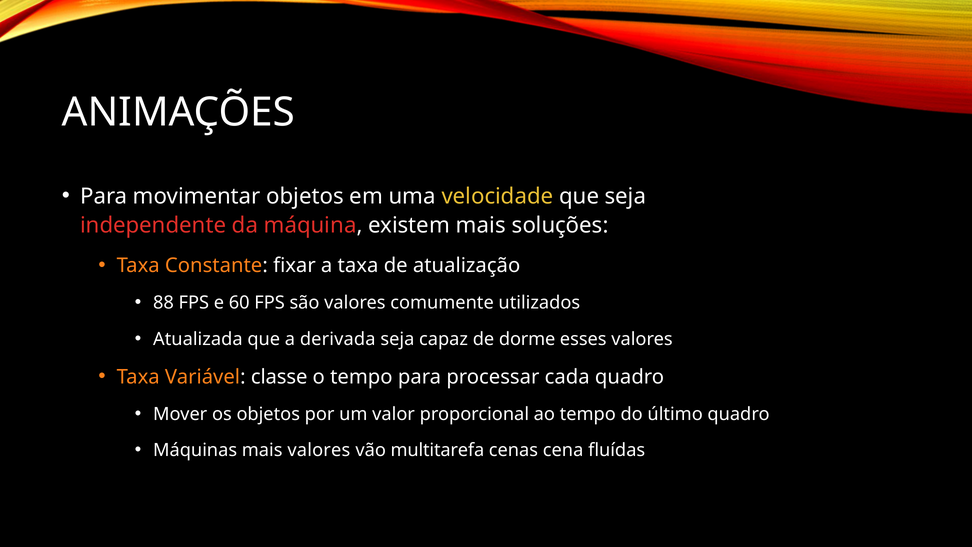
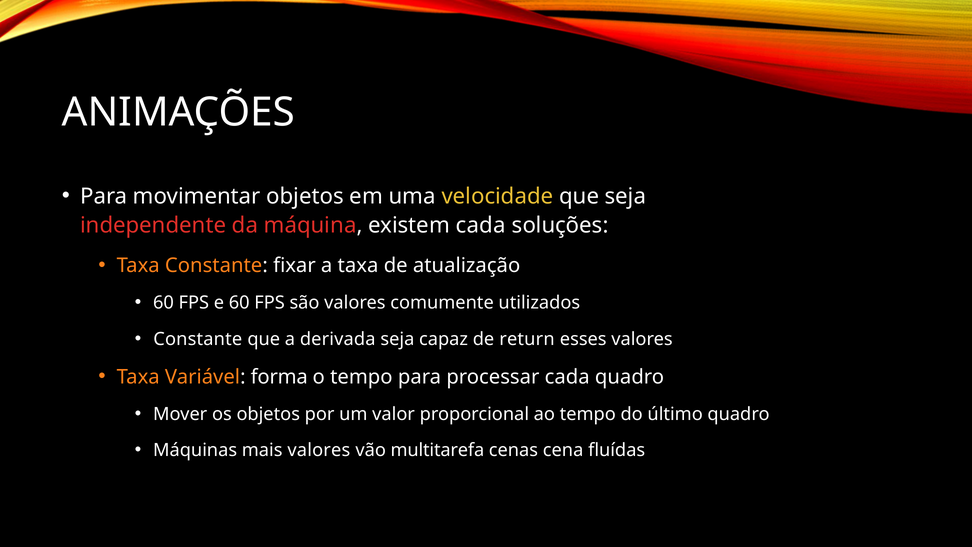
existem mais: mais -> cada (481, 226)
88: 88 -> 60 (163, 303)
Atualizada: Atualizada -> Constante (198, 339)
dorme: dorme -> return (527, 339)
classe: classe -> forma (279, 377)
